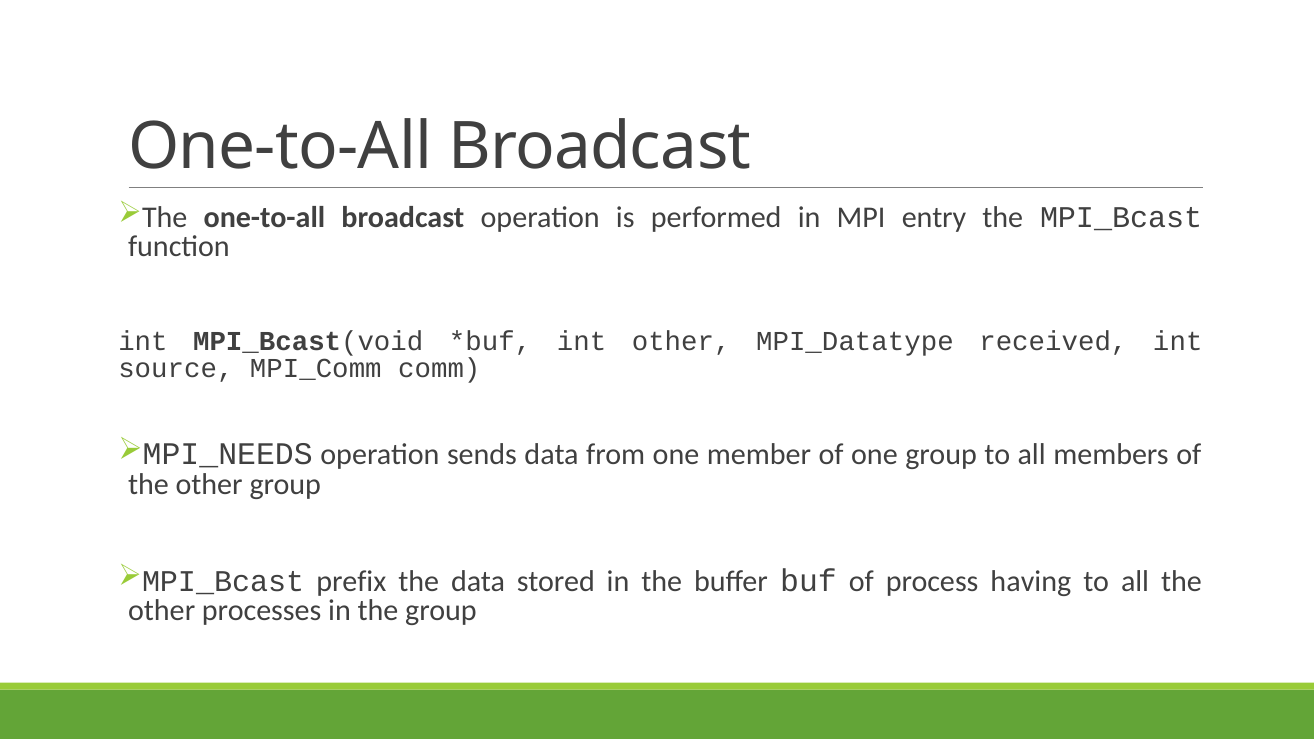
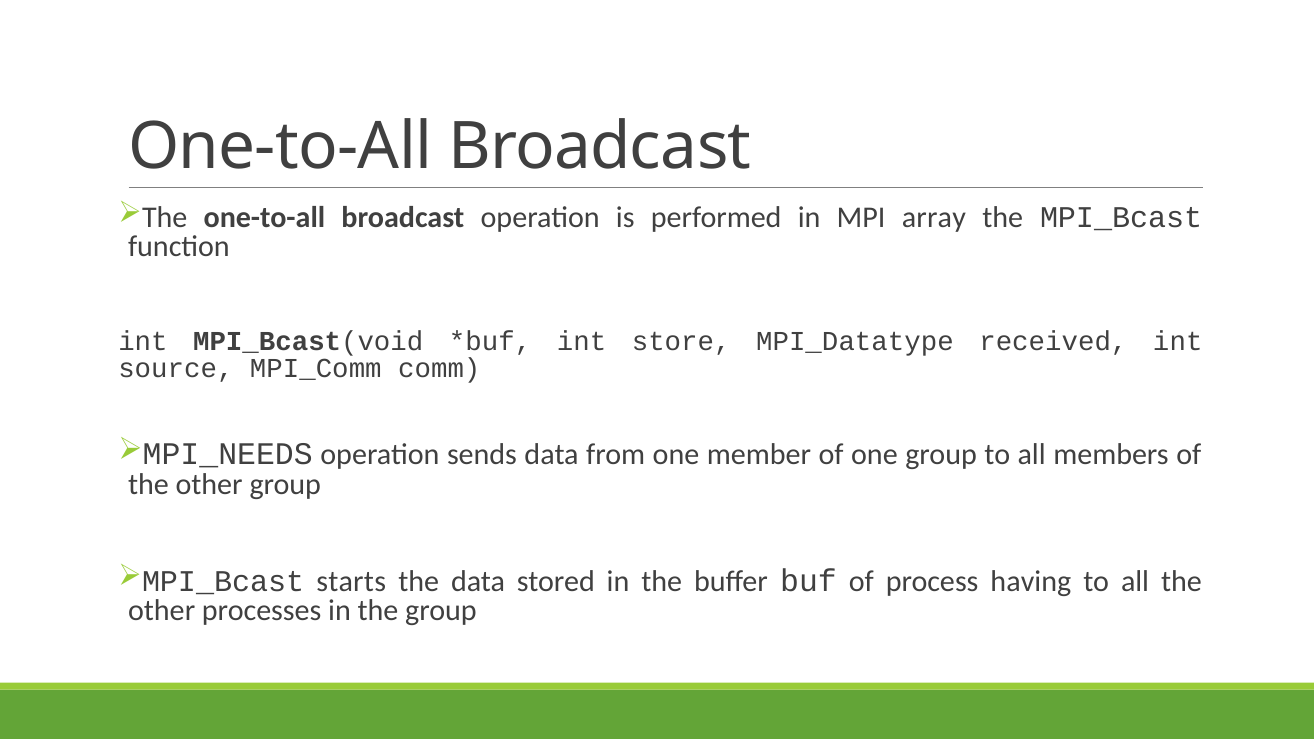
entry: entry -> array (934, 217)
int other: other -> store (681, 341)
prefix: prefix -> starts (351, 582)
